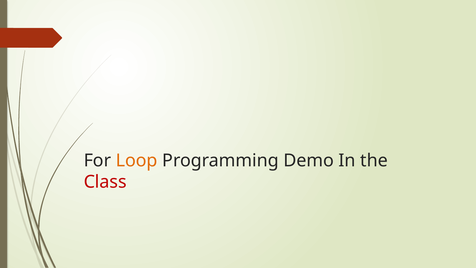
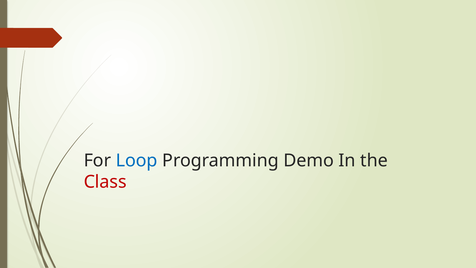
Loop colour: orange -> blue (137, 160)
